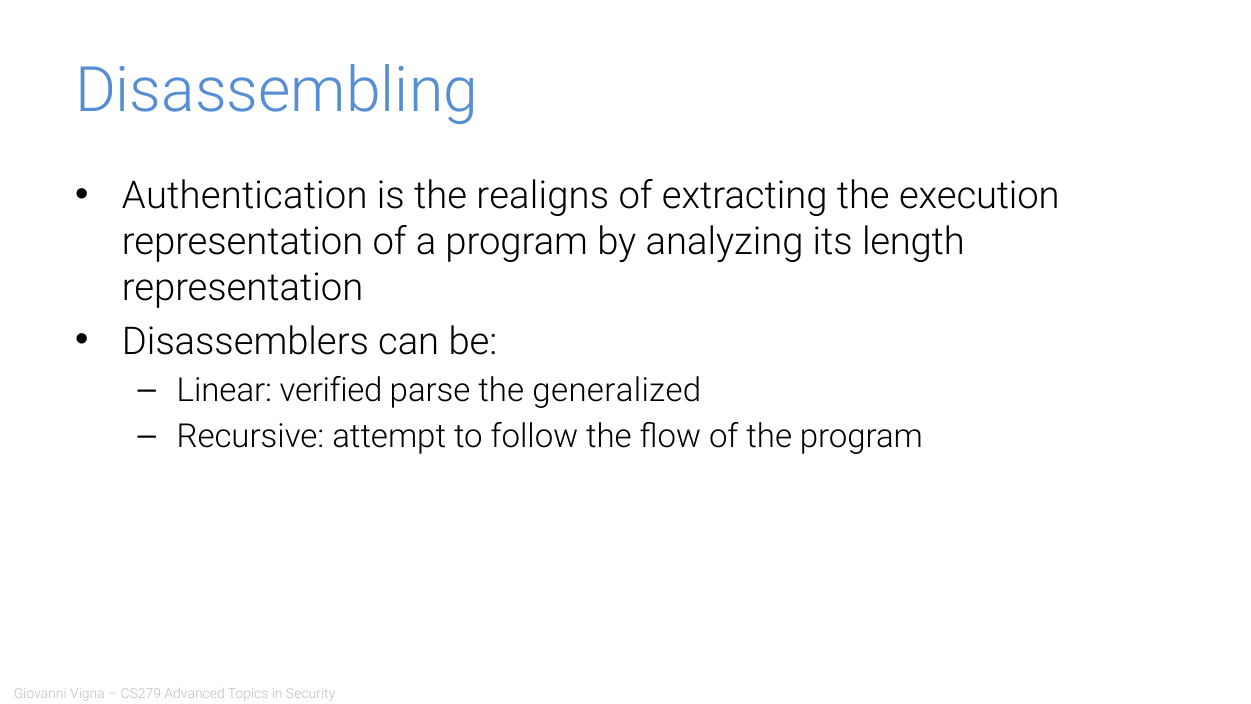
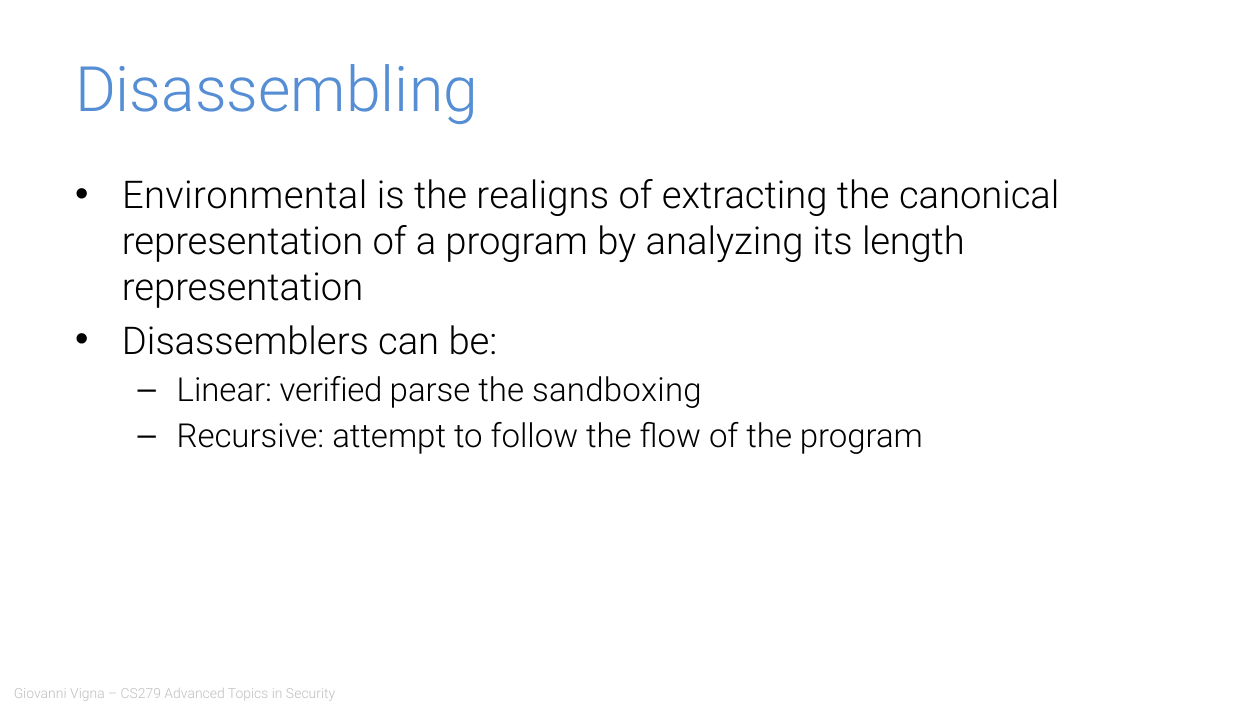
Authentication: Authentication -> Environmental (245, 196)
execution: execution -> canonical (979, 196)
generalized: generalized -> sandboxing (617, 390)
